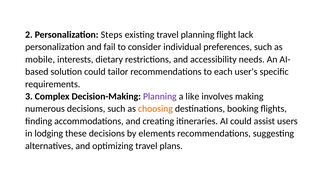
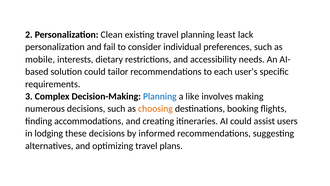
Steps: Steps -> Clean (112, 35)
flight: flight -> least (226, 35)
Planning colour: purple -> blue (160, 96)
elements: elements -> informed (157, 133)
